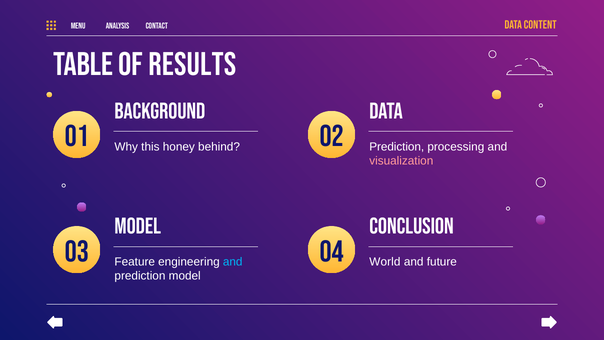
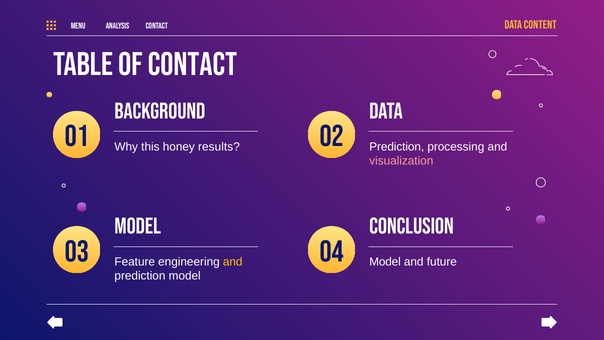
OF RESULTS: RESULTS -> CONTACT (192, 65)
behind: behind -> results (219, 147)
and colour: light blue -> yellow (233, 262)
World: World -> Model (385, 262)
